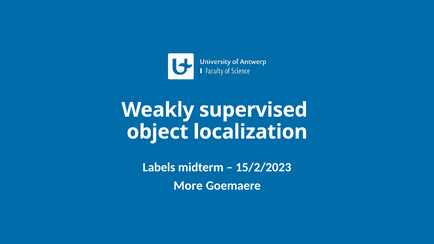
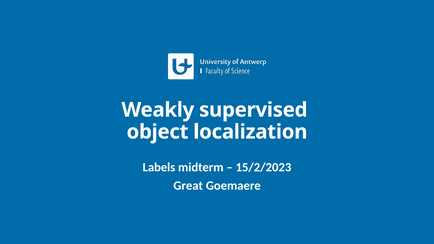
More: More -> Great (188, 186)
